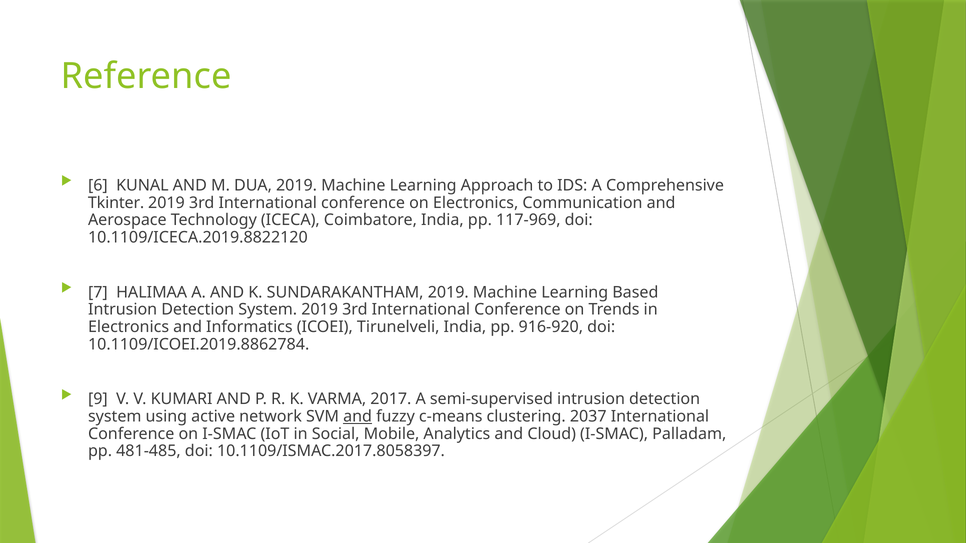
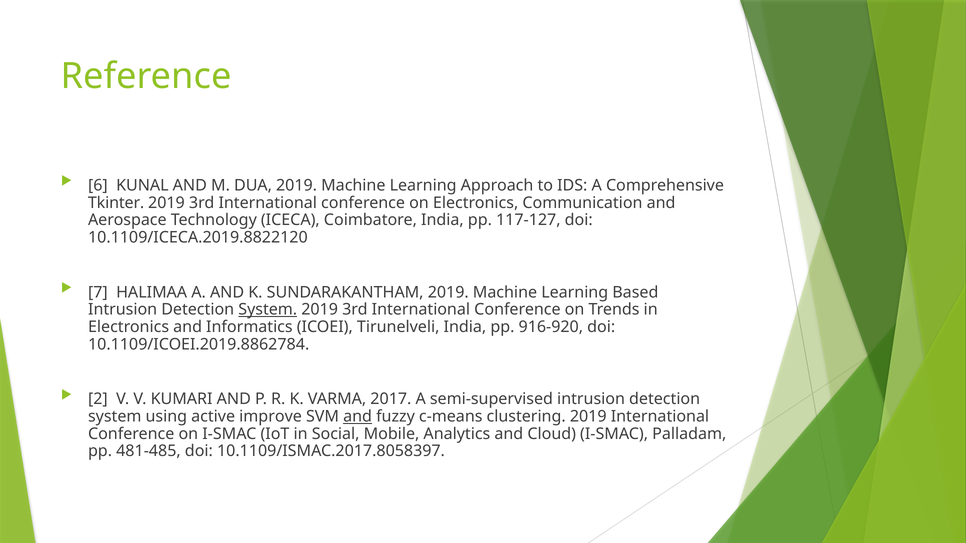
117-969: 117-969 -> 117-127 (528, 220)
System underline: none -> present (268, 310)
9: 9 -> 2 (98, 399)
network: network -> improve (271, 417)
clustering 2037: 2037 -> 2019 (588, 417)
